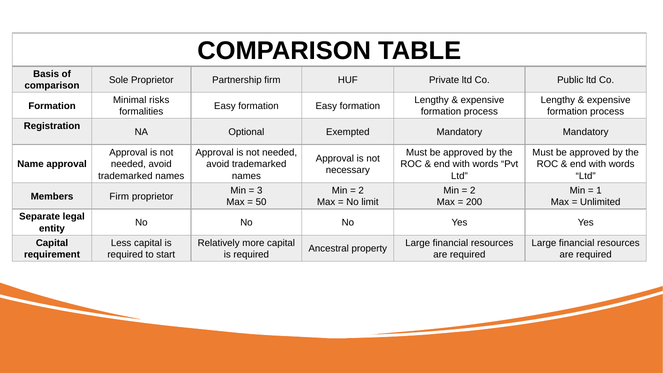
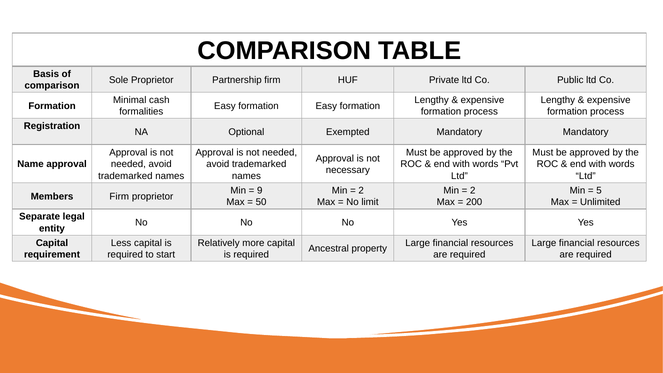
risks: risks -> cash (159, 100)
3: 3 -> 9 (260, 191)
1: 1 -> 5 (599, 191)
